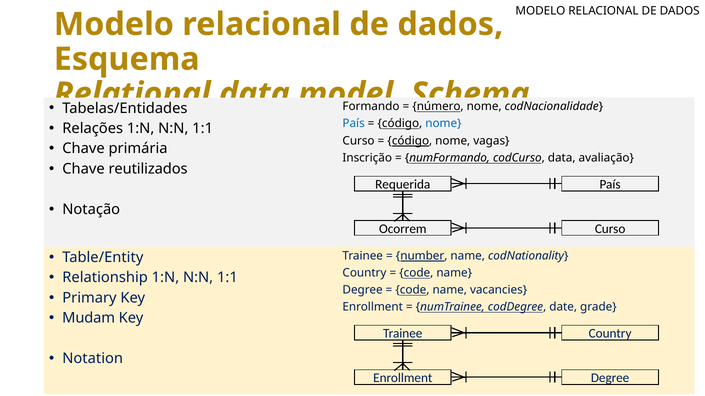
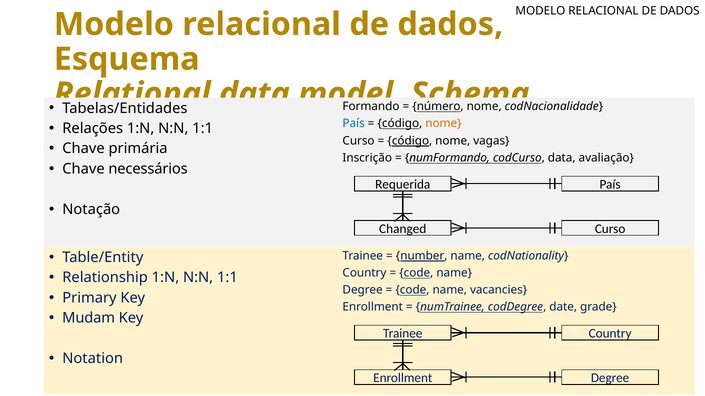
nome colour: blue -> orange (443, 124)
reutilizados: reutilizados -> necessários (148, 169)
Ocorrem: Ocorrem -> Changed (403, 229)
